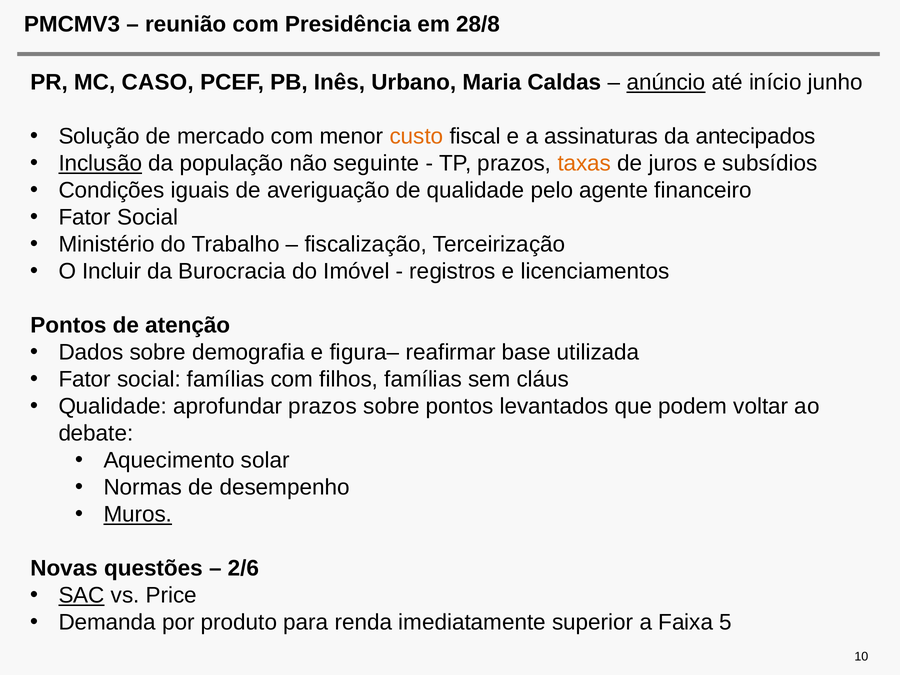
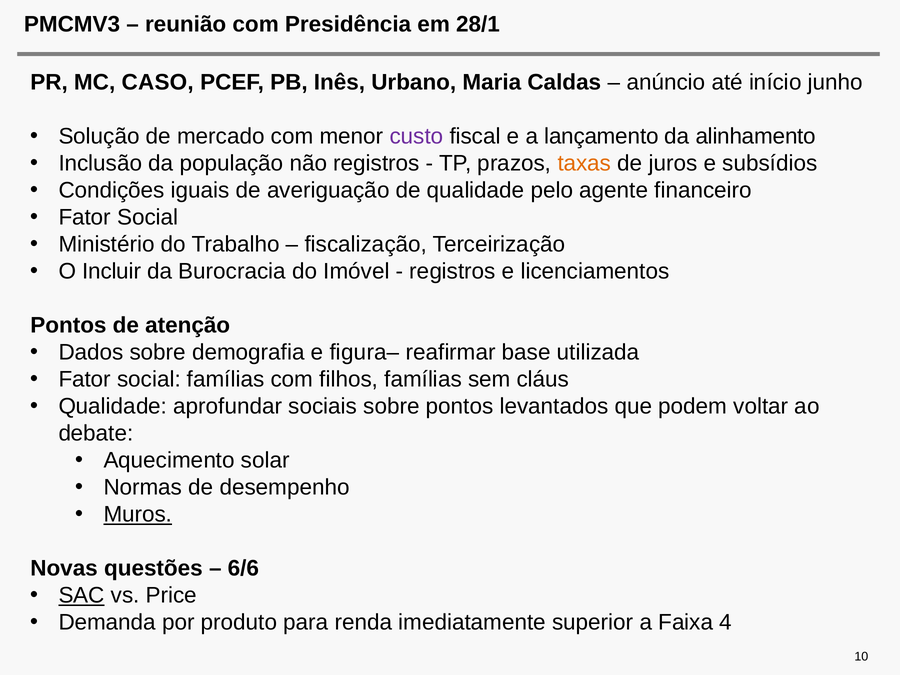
28/8: 28/8 -> 28/1 (478, 24)
anúncio underline: present -> none (666, 83)
custo colour: orange -> purple (416, 137)
assinaturas: assinaturas -> lançamento (601, 137)
antecipados: antecipados -> alinhamento (756, 137)
Inclusão underline: present -> none (100, 164)
não seguinte: seguinte -> registros (376, 164)
aprofundar prazos: prazos -> sociais (323, 407)
2/6: 2/6 -> 6/6 (243, 569)
5: 5 -> 4 (726, 623)
